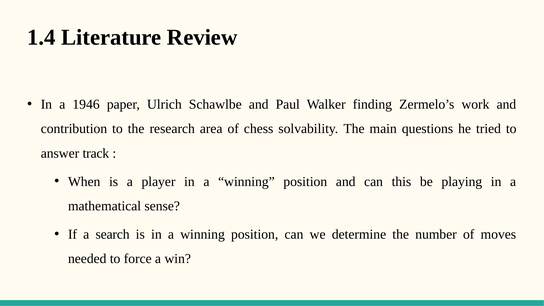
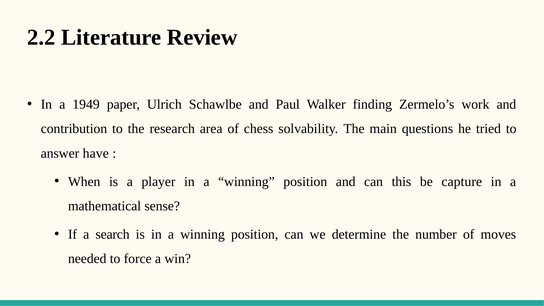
1.4: 1.4 -> 2.2 (41, 37)
1946: 1946 -> 1949 (86, 104)
track: track -> have (96, 153)
playing: playing -> capture (462, 182)
